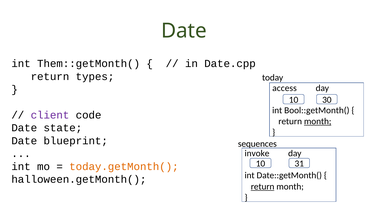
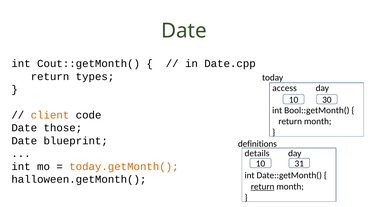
Them::getMonth(: Them::getMonth( -> Cout::getMonth( (89, 64)
client colour: purple -> orange (50, 115)
month underline: present -> none (318, 121)
state: state -> those (63, 128)
sequences: sequences -> definitions (257, 144)
invoke: invoke -> details (257, 153)
